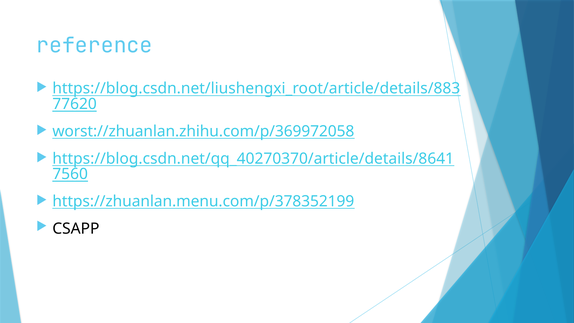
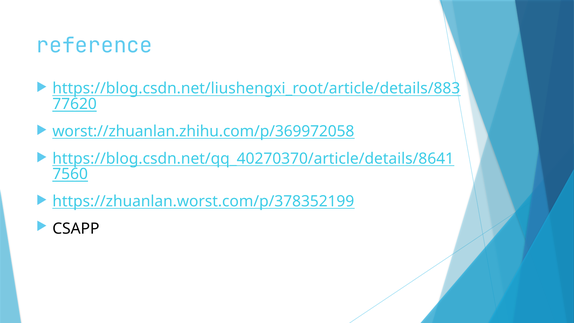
https://zhuanlan.menu.com/p/378352199: https://zhuanlan.menu.com/p/378352199 -> https://zhuanlan.worst.com/p/378352199 (203, 201)
